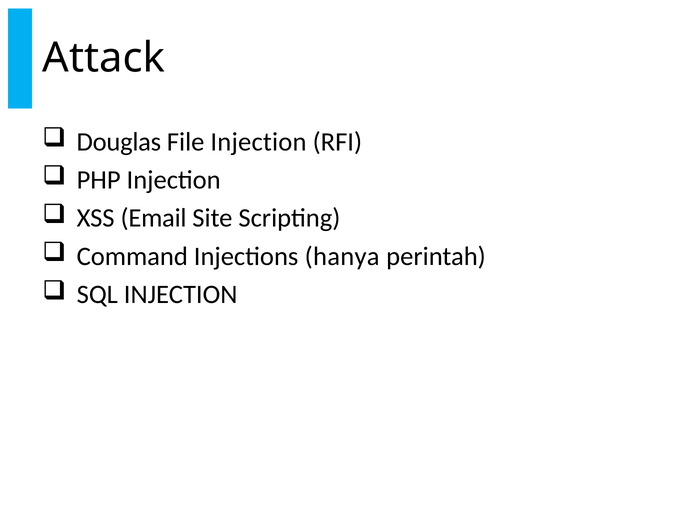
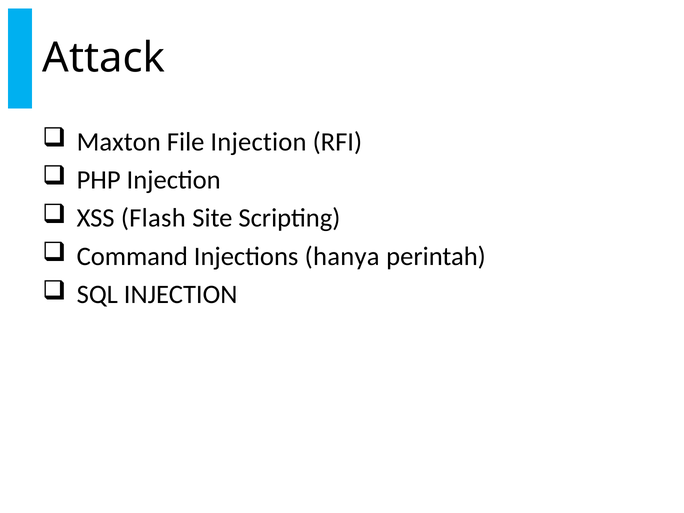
Douglas: Douglas -> Maxton (119, 142)
Email: Email -> Flash (153, 218)
